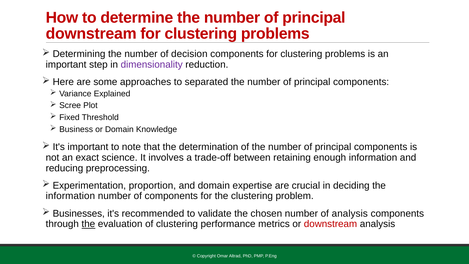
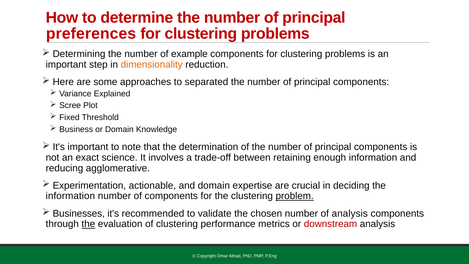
downstream: downstream -> preferences (91, 34)
decision: decision -> example (189, 54)
dimensionality colour: purple -> orange (152, 64)
preprocessing: preprocessing -> agglomerative (118, 168)
proportion: proportion -> actionable (152, 185)
problem underline: none -> present (295, 196)
